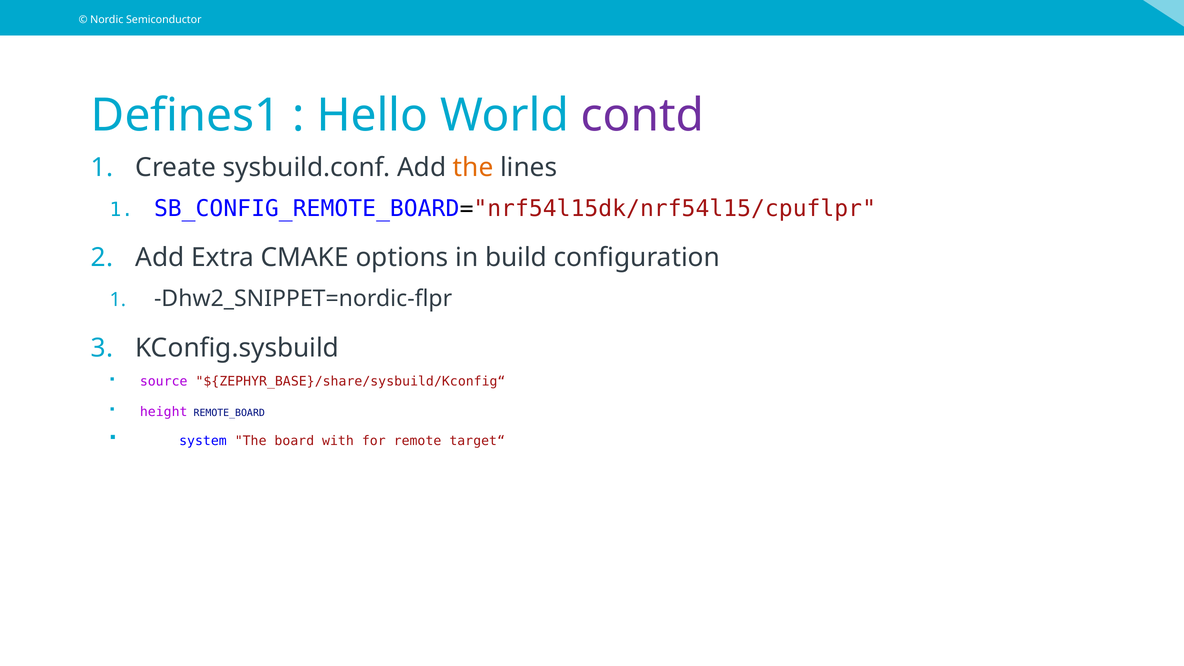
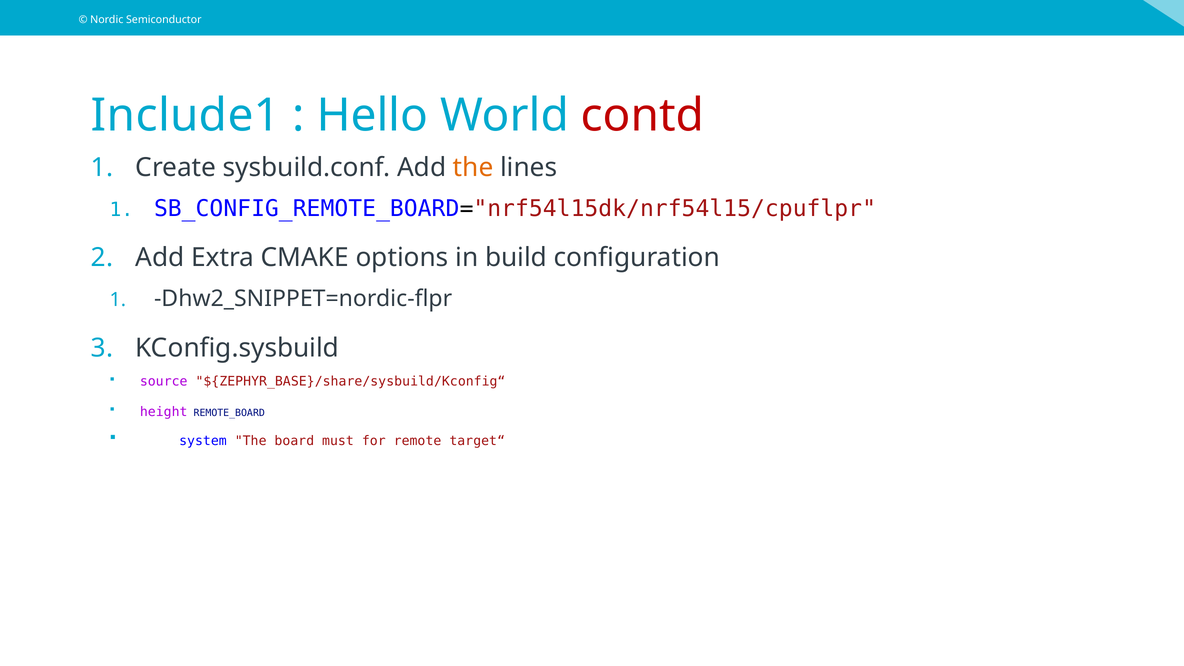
Defines1: Defines1 -> Include1 (186, 115)
contd colour: purple -> red (642, 115)
with: with -> must (338, 441)
